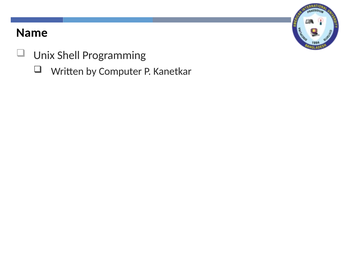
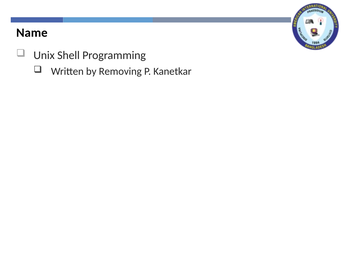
Computer: Computer -> Removing (120, 71)
